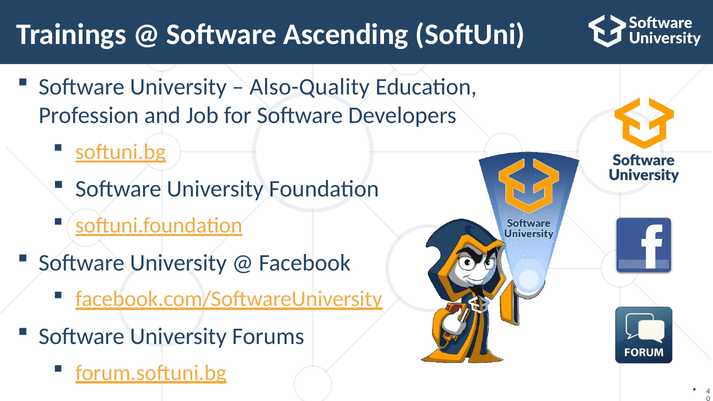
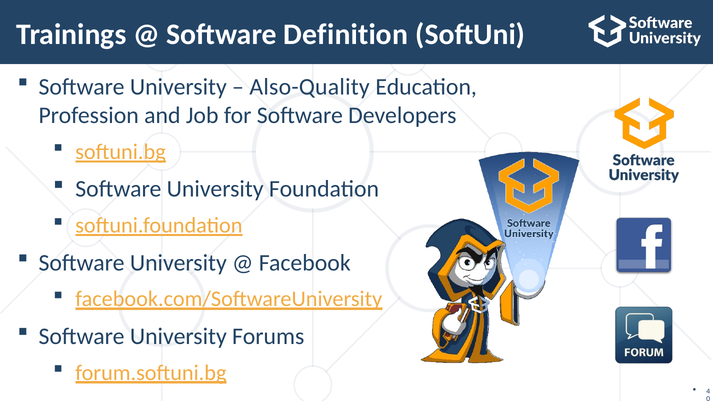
Ascending: Ascending -> Definition (346, 34)
